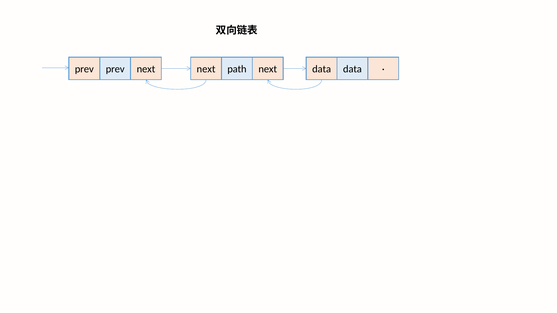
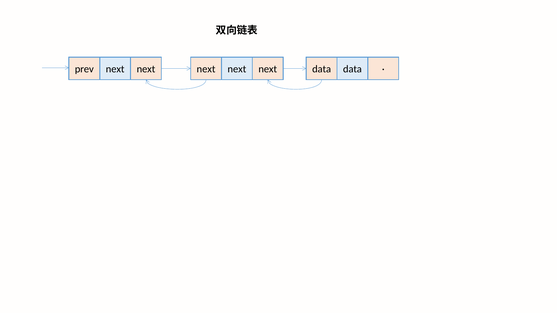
prev: prev -> next (115, 69)
prev path: path -> next (237, 69)
